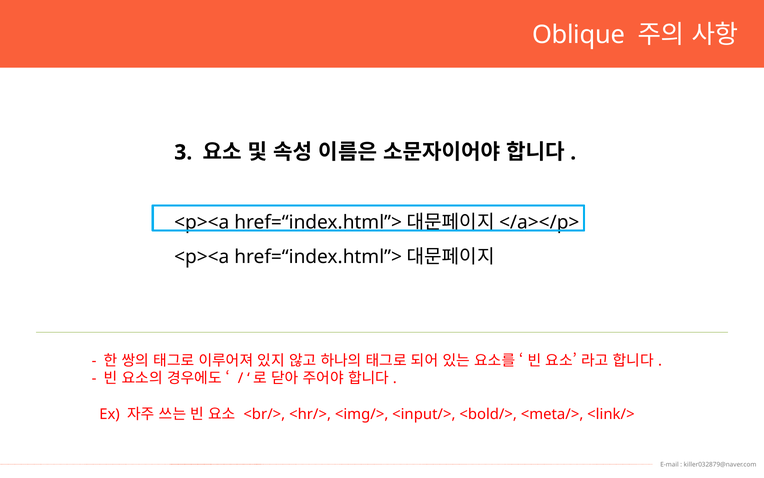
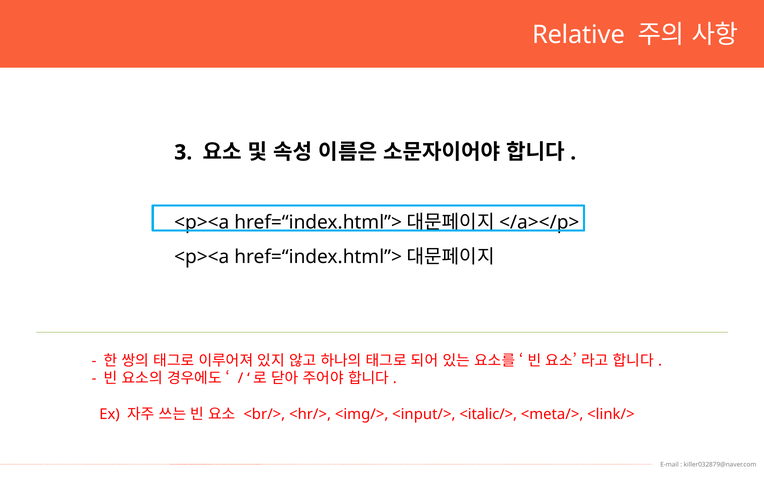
Oblique: Oblique -> Relative (578, 35)
<bold/>: <bold/> -> <italic/> (488, 414)
